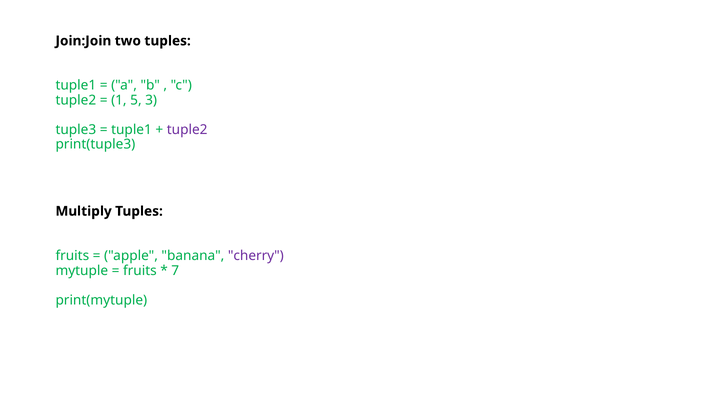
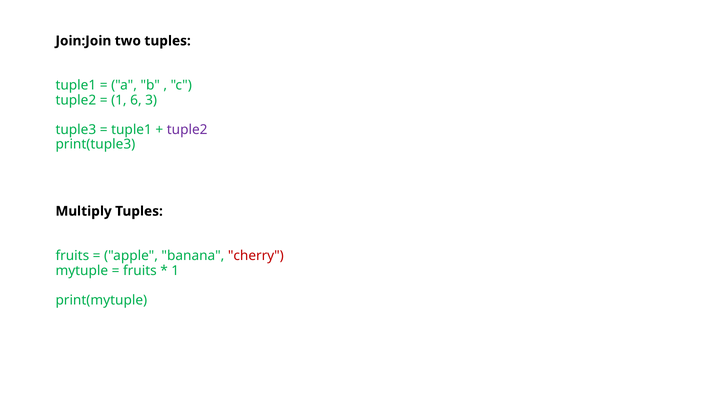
5: 5 -> 6 (136, 100)
cherry colour: purple -> red (256, 256)
7: 7 -> 1 (175, 271)
